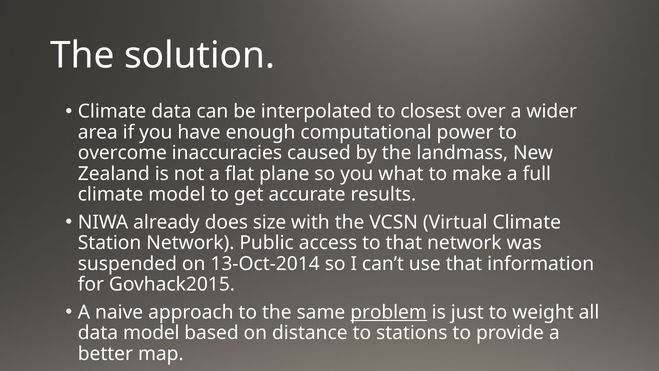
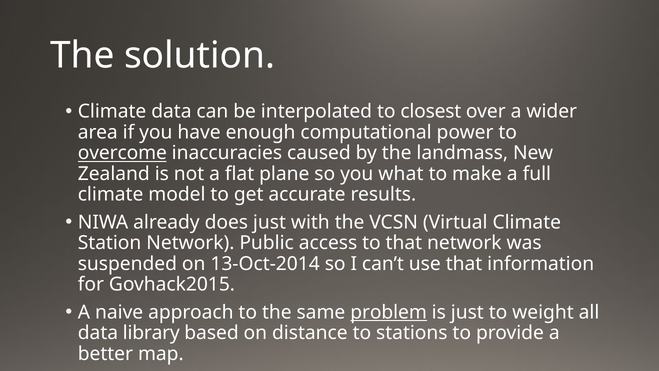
overcome underline: none -> present (122, 153)
does size: size -> just (269, 222)
data model: model -> library (151, 333)
